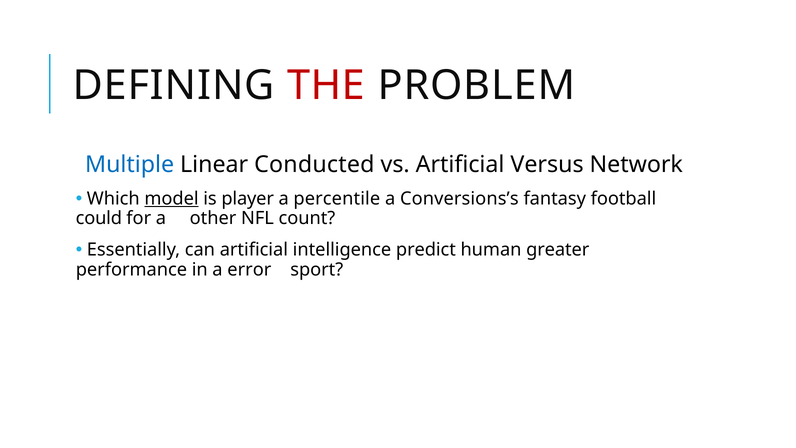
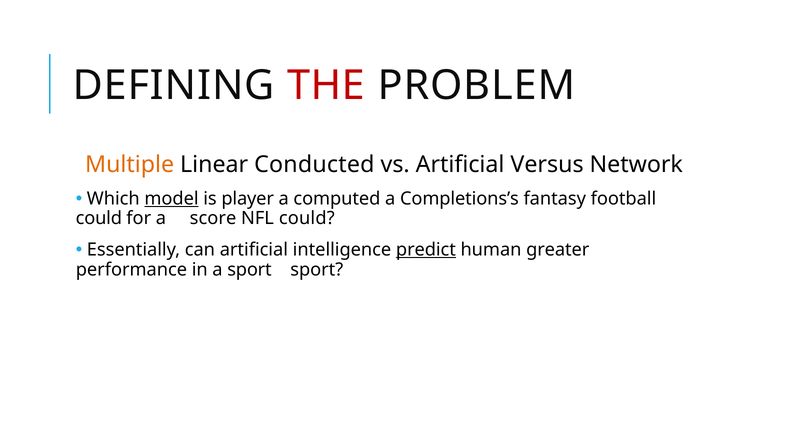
Multiple colour: blue -> orange (130, 165)
percentile: percentile -> computed (337, 199)
Conversions’s: Conversions’s -> Completions’s (459, 199)
other: other -> score (213, 218)
NFL count: count -> could (307, 218)
predict underline: none -> present (426, 250)
a error: error -> sport (249, 269)
